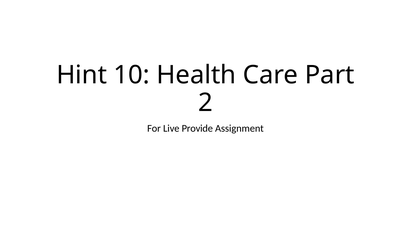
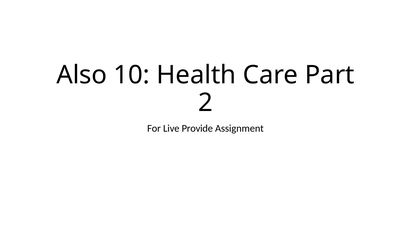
Hint: Hint -> Also (82, 75)
